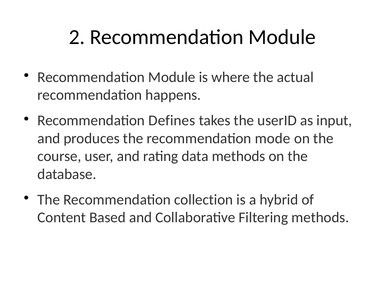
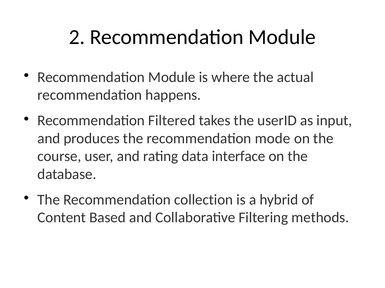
Defines: Defines -> Filtered (172, 121)
data methods: methods -> interface (239, 157)
